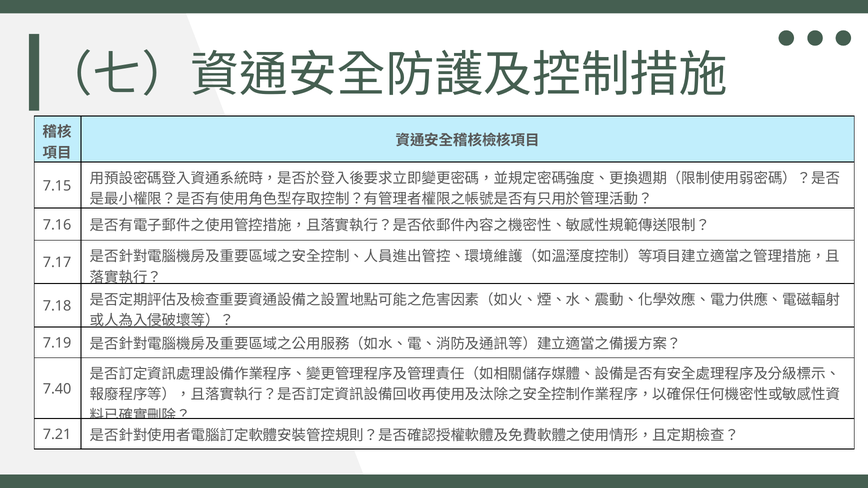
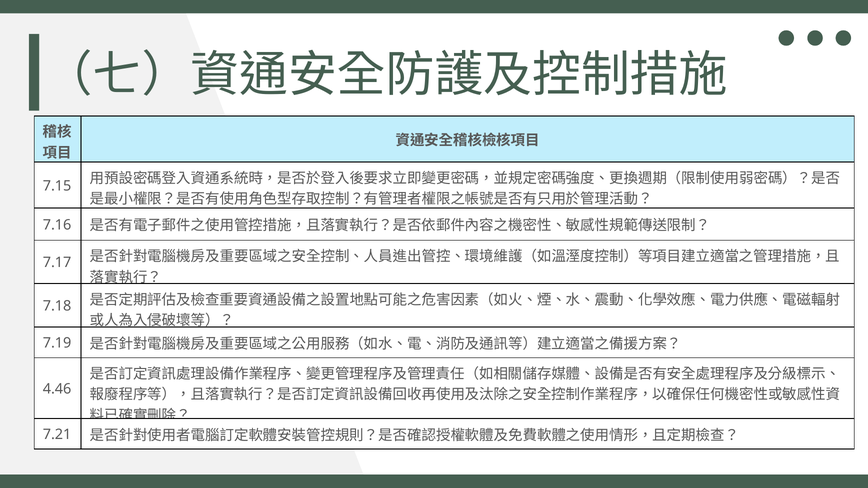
7.40: 7.40 -> 4.46 (57, 389)
